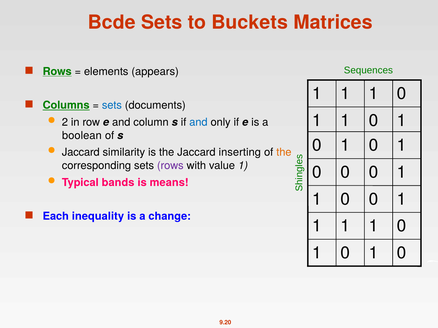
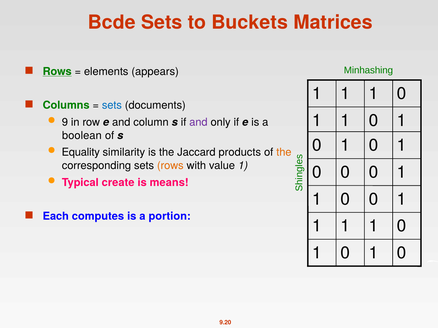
Sequences: Sequences -> Minhashing (368, 70)
Columns underline: present -> none (66, 106)
2: 2 -> 9 (65, 122)
and colour: blue -> purple (198, 122)
Jaccard: Jaccard -> Equality (81, 153)
inserting: inserting -> products (240, 153)
rows colour: purple -> orange (170, 166)
bands: bands -> create (118, 183)
inequality: inequality -> computes (98, 217)
change: change -> portion (170, 217)
